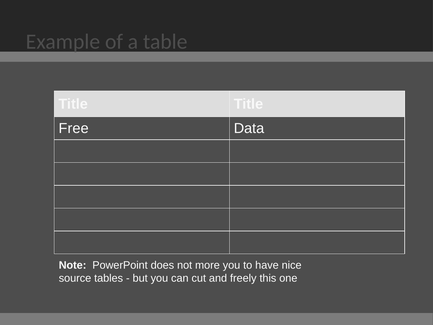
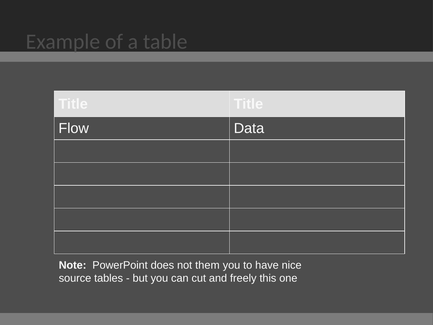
Free: Free -> Flow (74, 128)
more: more -> them (207, 265)
